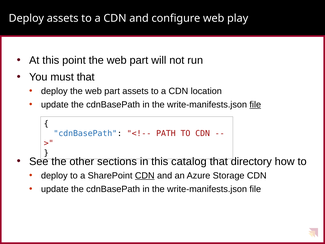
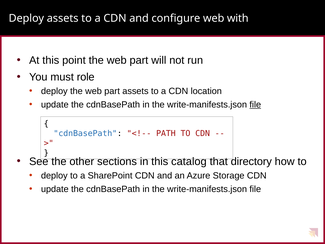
play: play -> with (238, 18)
must that: that -> role (86, 77)
CDN underline: present -> none (145, 175)
